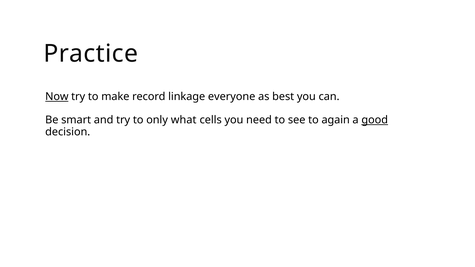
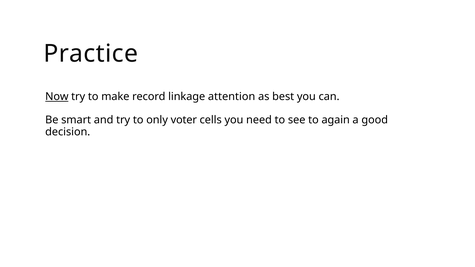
everyone: everyone -> attention (232, 97)
what: what -> voter (184, 120)
good underline: present -> none (375, 120)
